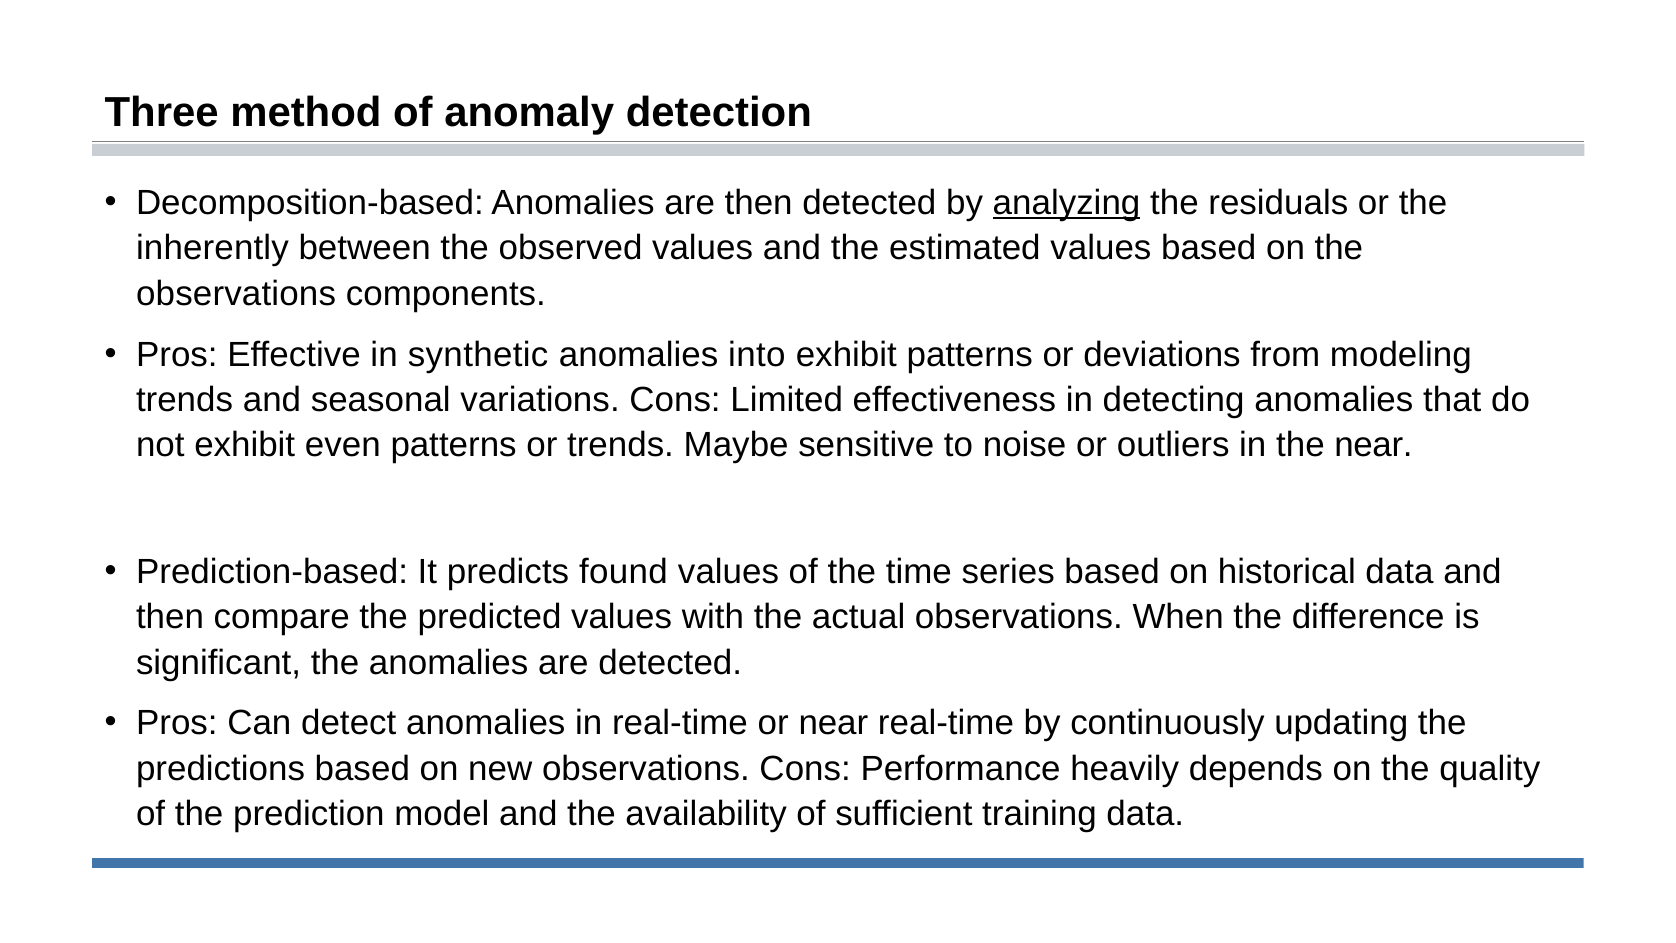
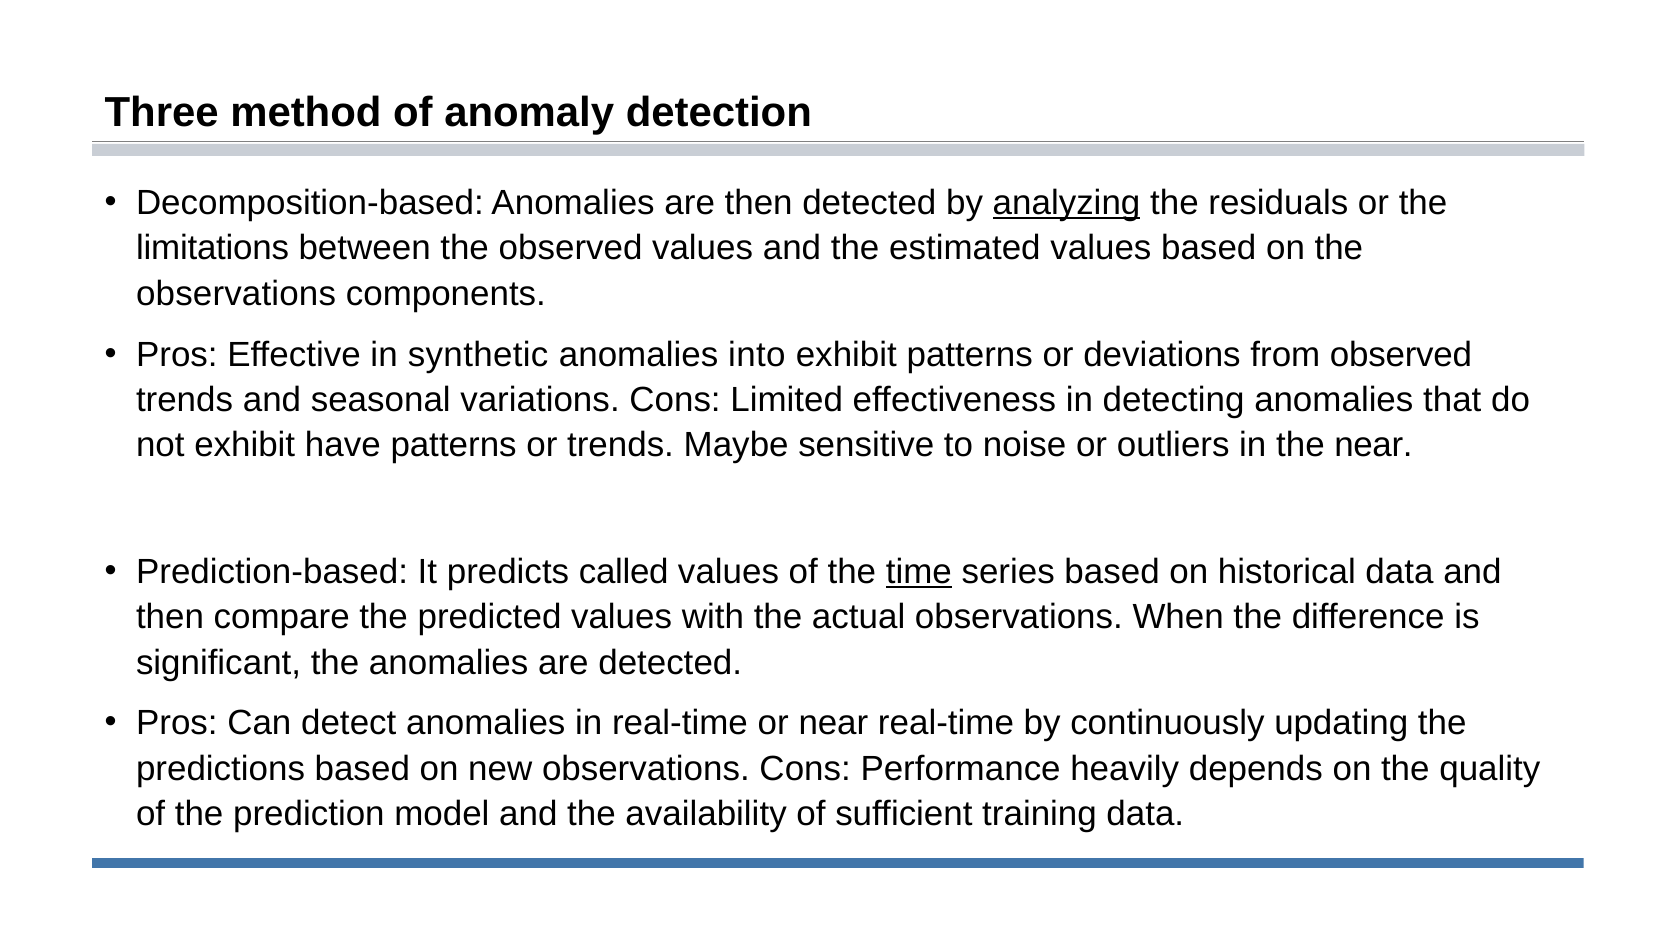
inherently: inherently -> limitations (213, 248)
from modeling: modeling -> observed (1401, 354)
even: even -> have (343, 445)
found: found -> called (624, 572)
time underline: none -> present (919, 572)
